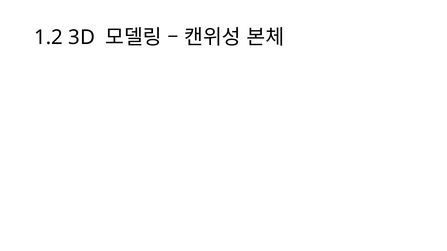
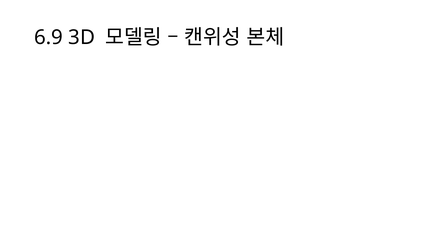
1.2: 1.2 -> 6.9 (49, 38)
